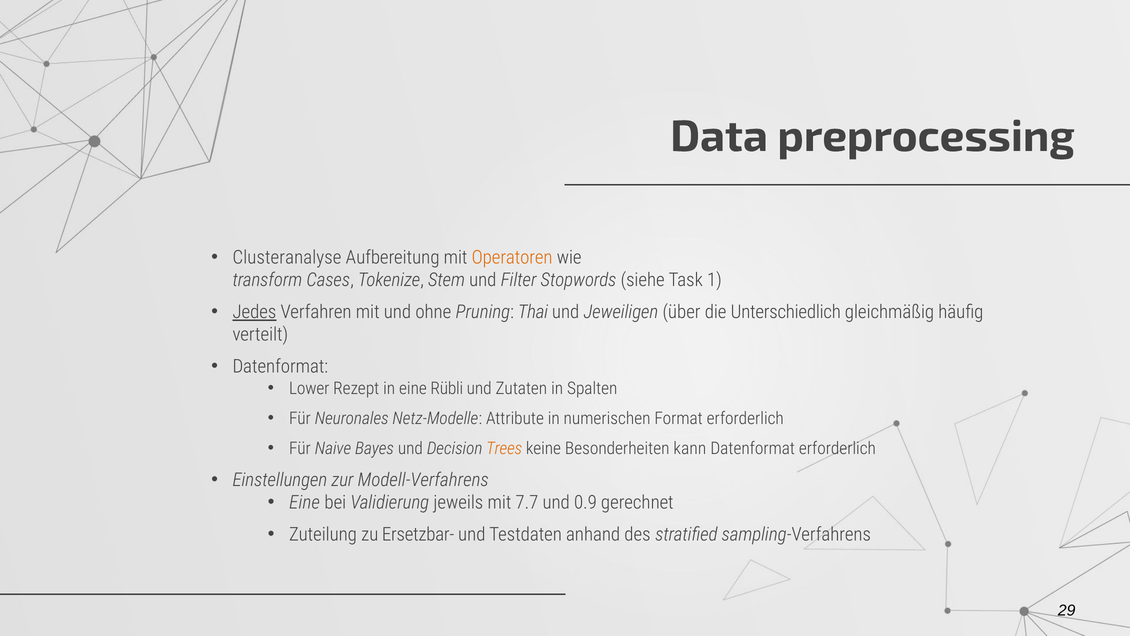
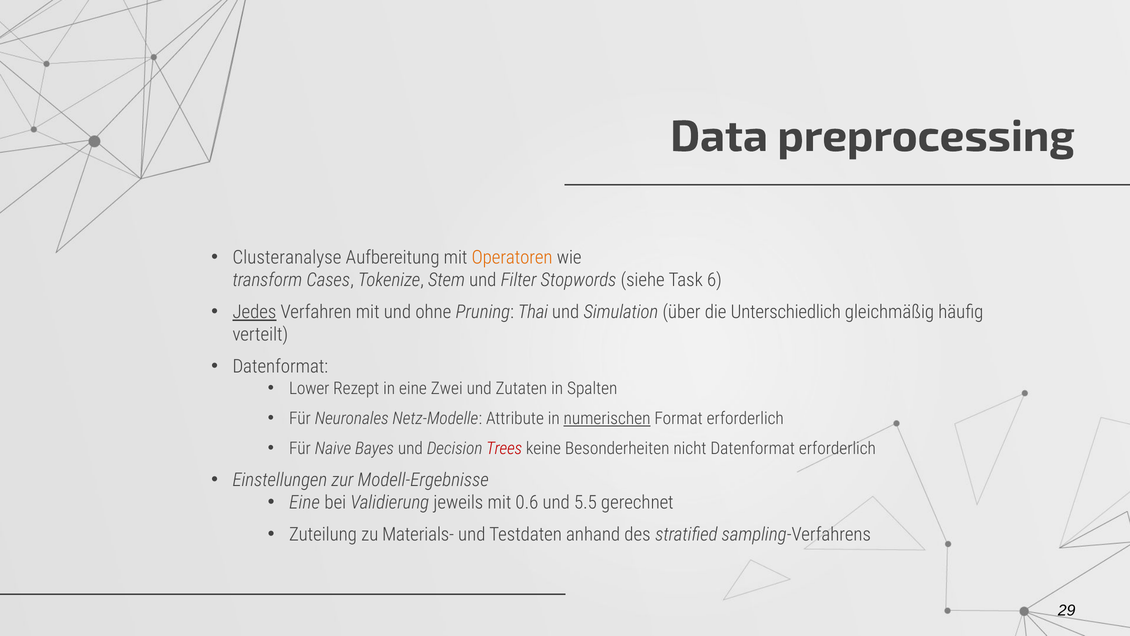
1: 1 -> 6 (714, 280)
Jeweiligen: Jeweiligen -> Simulation (621, 312)
Rübli: Rübli -> Zwei (447, 388)
numerischen underline: none -> present (607, 418)
Trees colour: orange -> red (504, 448)
kann: kann -> nicht (690, 448)
Modell-Verfahrens: Modell-Verfahrens -> Modell-Ergebnisse (423, 480)
7.7: 7.7 -> 0.6 (527, 502)
0.9: 0.9 -> 5.5 (585, 502)
Ersetzbar-: Ersetzbar- -> Materials- (418, 534)
